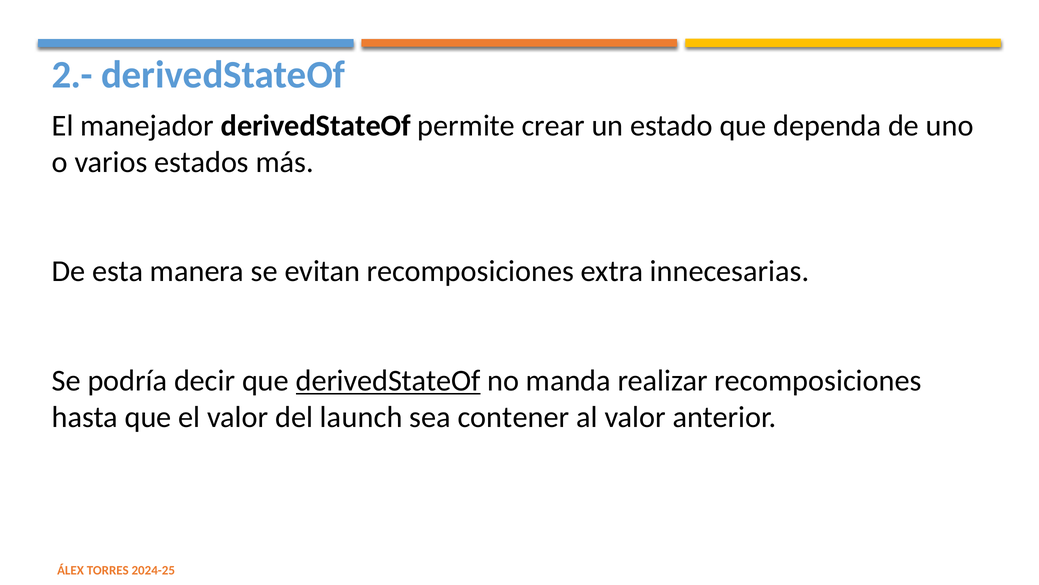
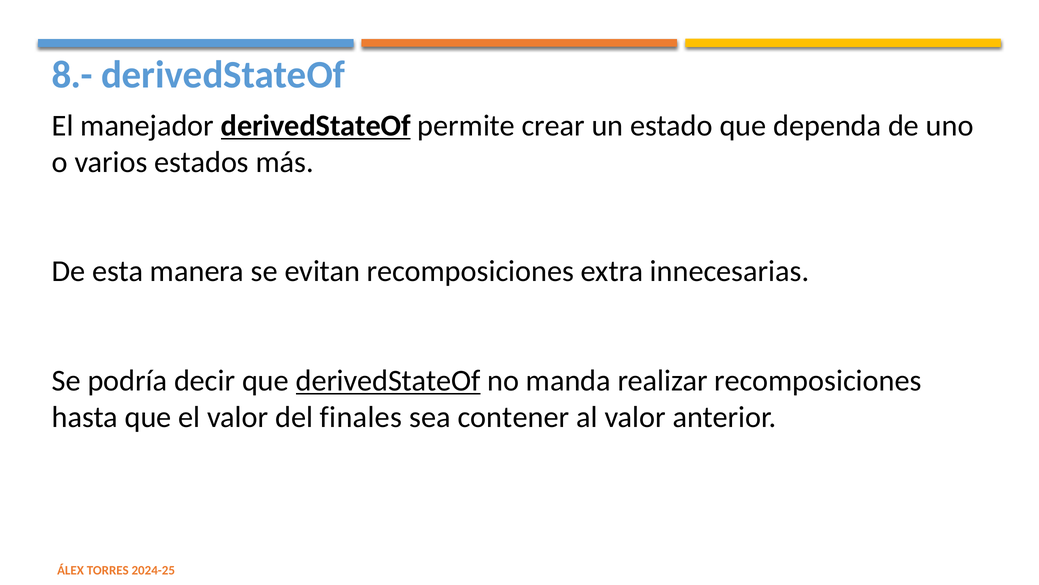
2.-: 2.- -> 8.- (72, 75)
derivedStateOf underline: none -> present (316, 126)
launch: launch -> finales (361, 417)
